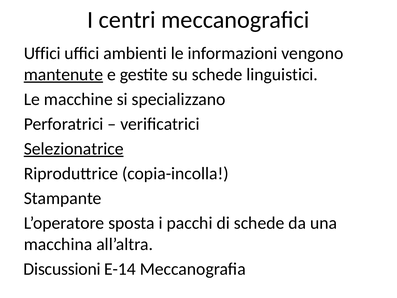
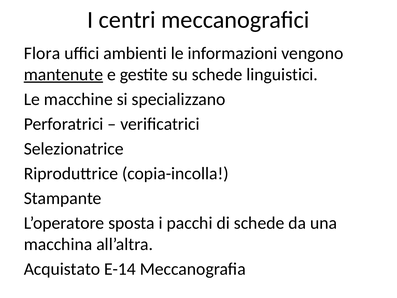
Uffici: Uffici -> Flora (42, 53)
Selezionatrice underline: present -> none (74, 149)
Discussioni: Discussioni -> Acquistato (62, 269)
